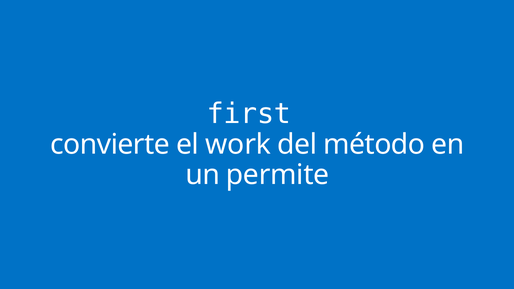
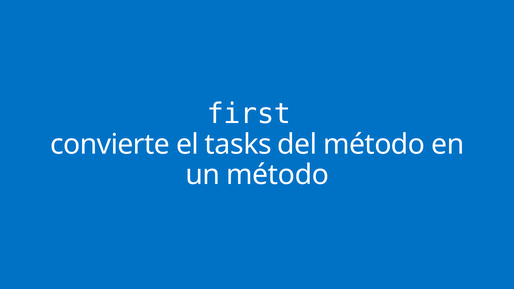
work: work -> tasks (238, 144)
un permite: permite -> método (278, 175)
